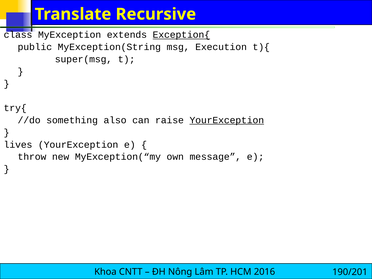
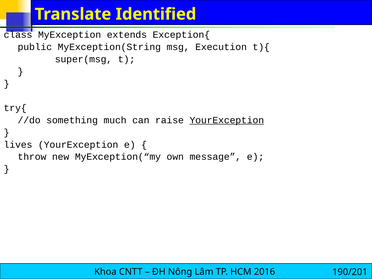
Recursive: Recursive -> Identified (156, 14)
Exception{ underline: present -> none (181, 35)
also: also -> much (115, 120)
